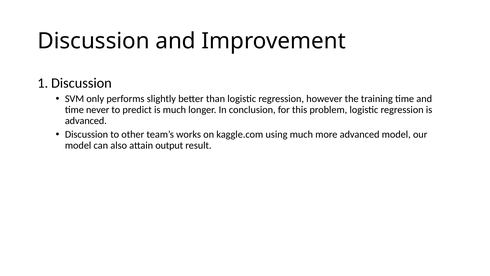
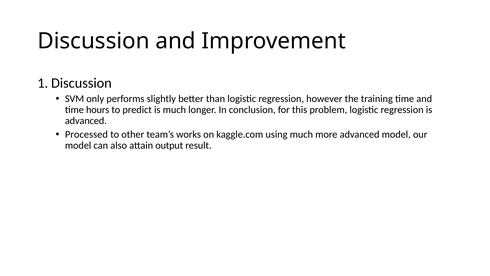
never: never -> hours (98, 110)
Discussion: Discussion -> Processed (86, 134)
